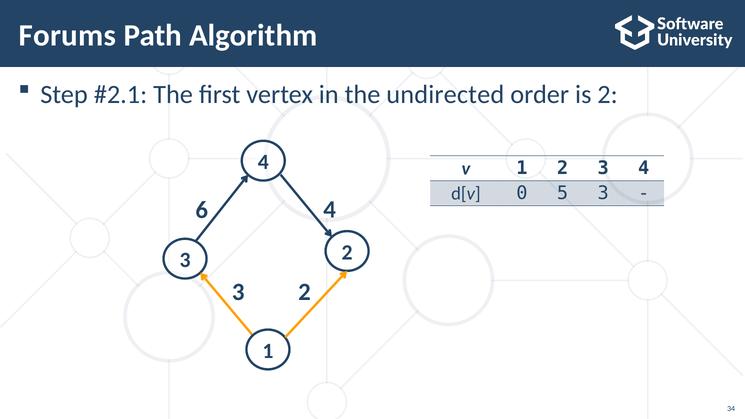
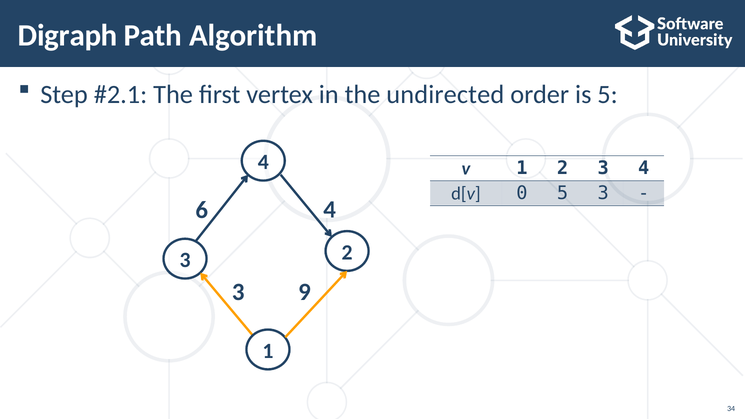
Forums: Forums -> Digraph (68, 35)
is 2: 2 -> 5 (608, 95)
2: 2 -> 9 (305, 292)
